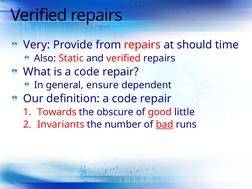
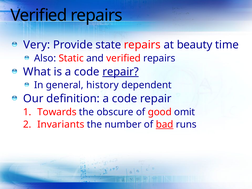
from: from -> state (108, 45)
should: should -> beauty (195, 45)
repair underline: none -> present (121, 72)
ensure: ensure -> history (102, 85)
little: little -> omit (185, 112)
